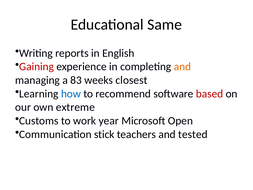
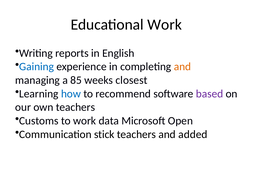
Educational Same: Same -> Work (165, 24)
Gaining colour: red -> blue (37, 67)
83: 83 -> 85 (76, 80)
based colour: red -> purple (210, 94)
own extreme: extreme -> teachers (75, 107)
year: year -> data (109, 121)
tested: tested -> added (193, 134)
